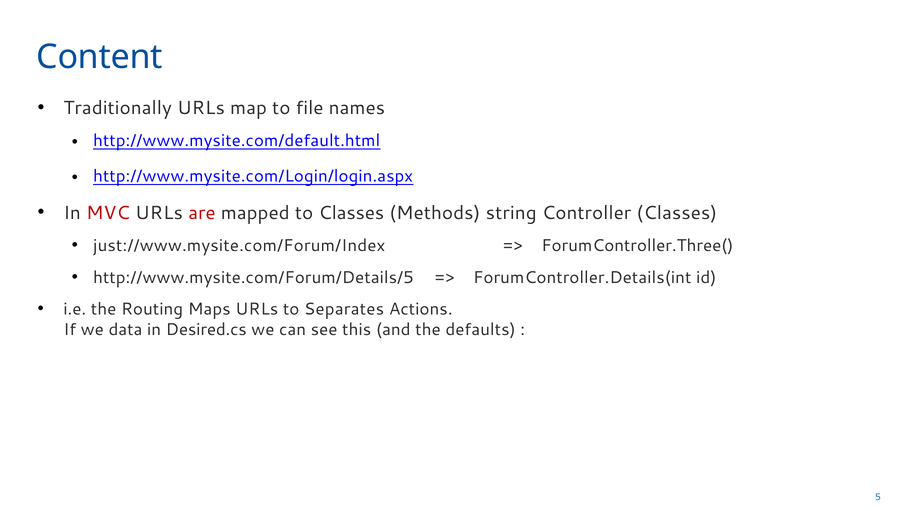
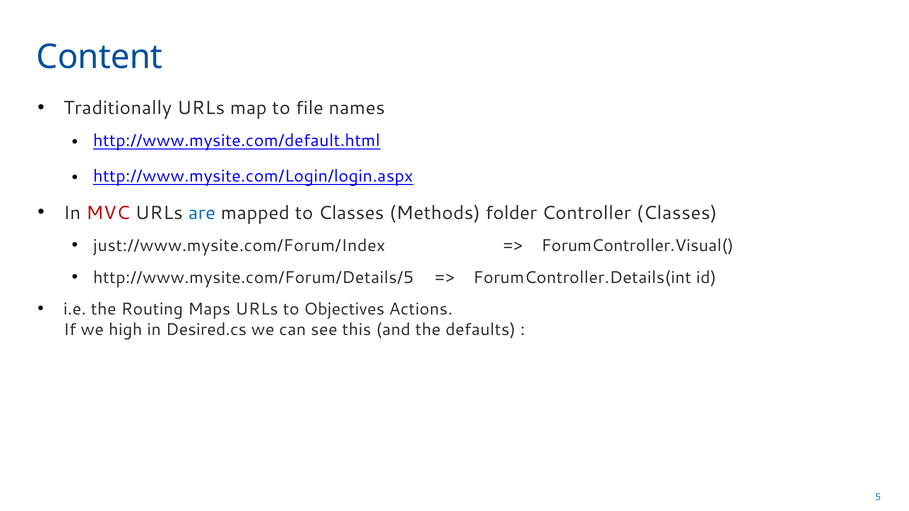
are colour: red -> blue (202, 213)
string: string -> folder (511, 213)
ForumController.Three(: ForumController.Three( -> ForumController.Visual( (637, 246)
Separates: Separates -> Objectives (344, 309)
data: data -> high (125, 330)
